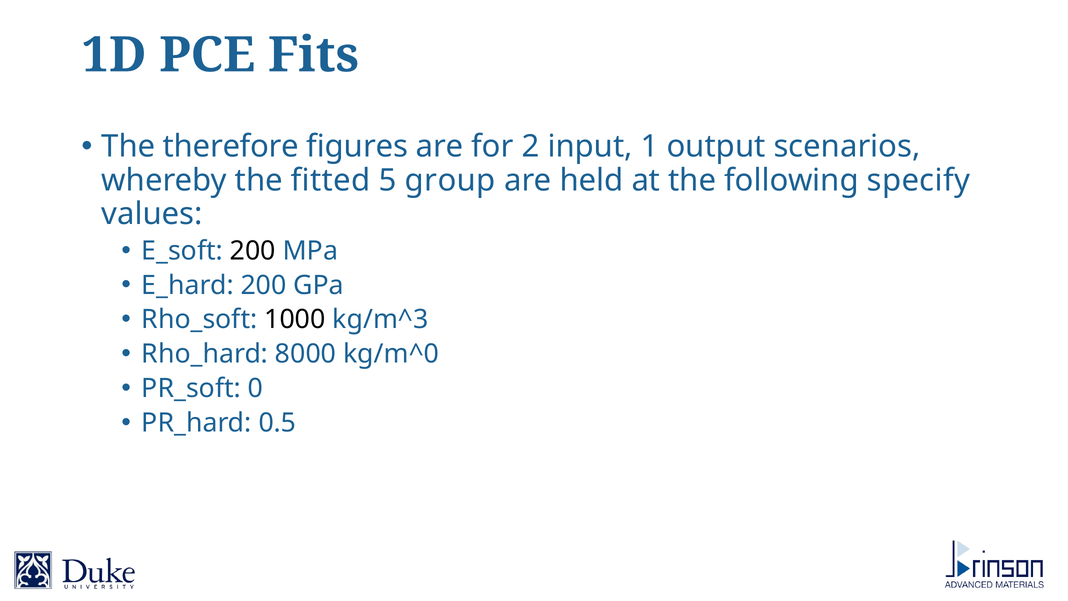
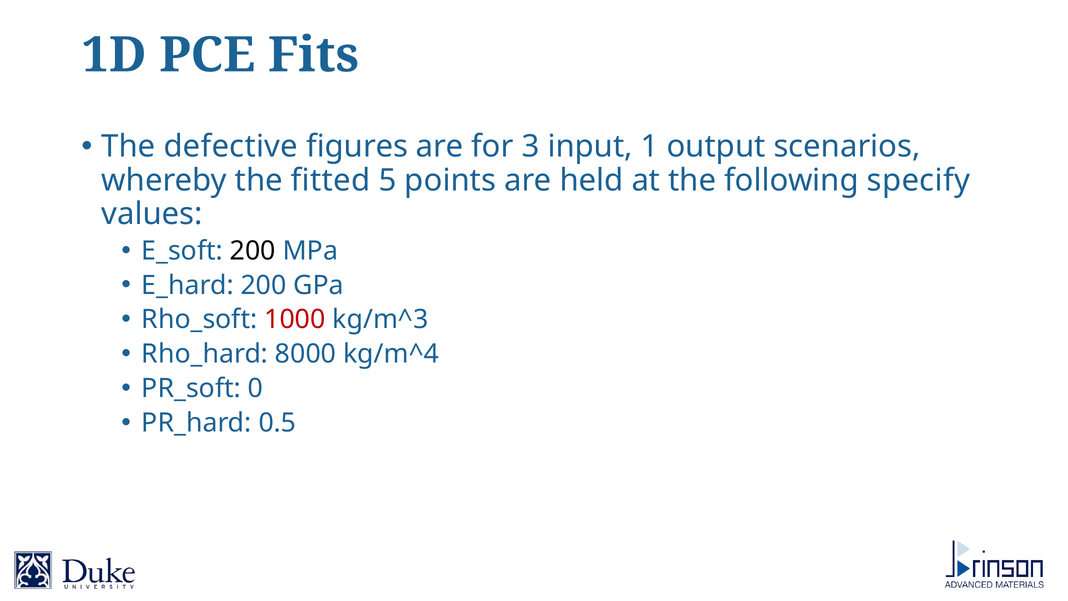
therefore: therefore -> defective (231, 147)
2: 2 -> 3 (531, 147)
group: group -> points (450, 180)
1000 colour: black -> red (295, 319)
kg/m^0: kg/m^0 -> kg/m^4 (391, 354)
